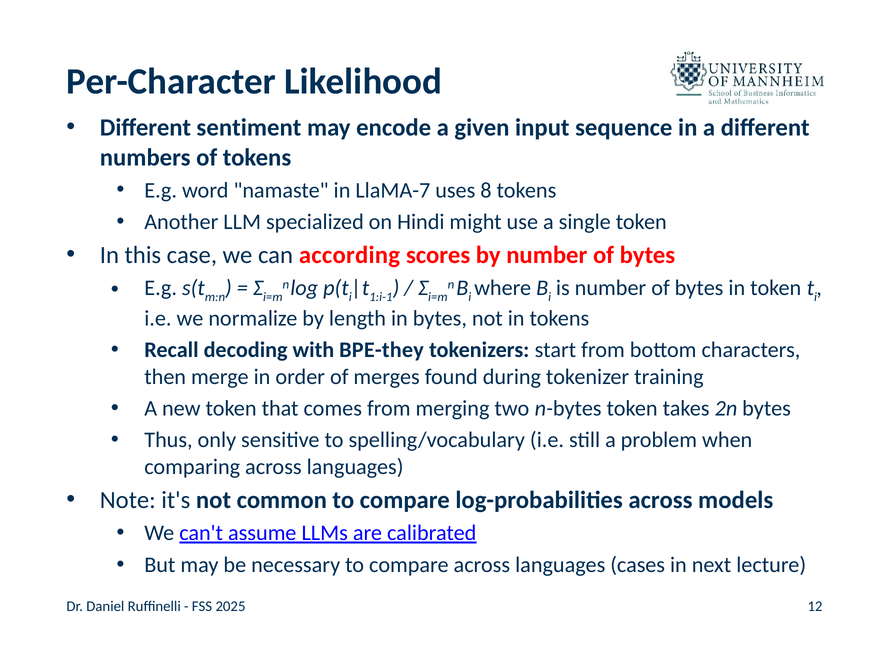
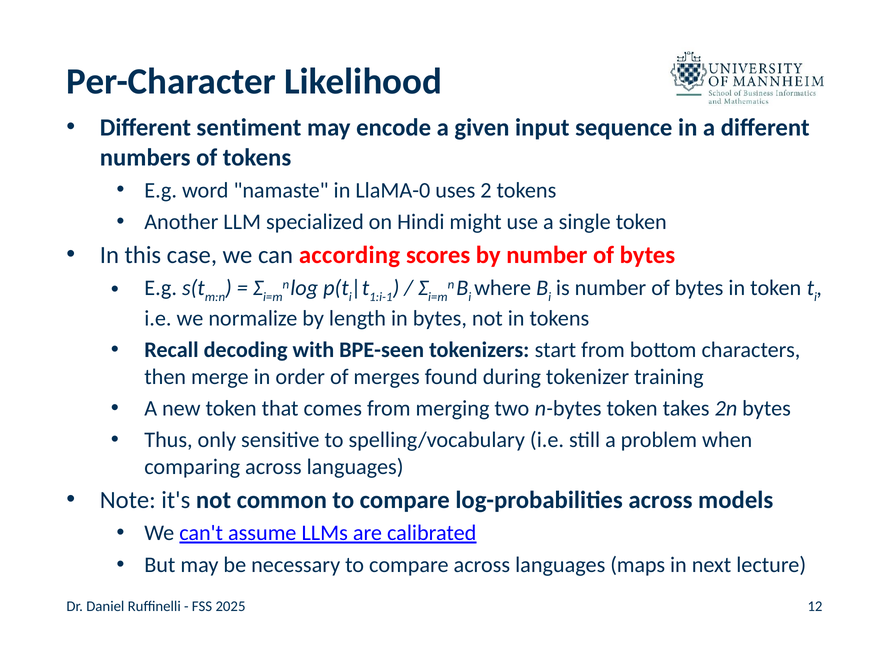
LlaMA-7: LlaMA-7 -> LlaMA-0 (393, 190)
8: 8 -> 2 (486, 190)
BPE-they: BPE-they -> BPE-seen (382, 350)
cases: cases -> maps (638, 565)
